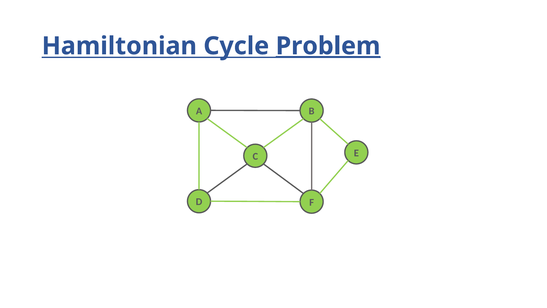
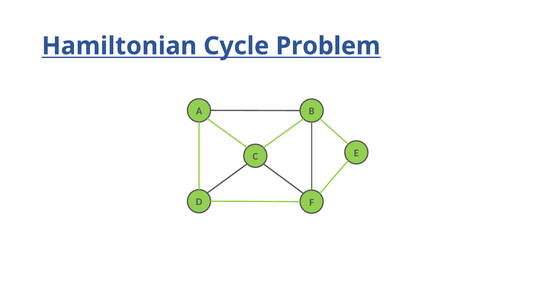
Problem underline: present -> none (328, 46)
